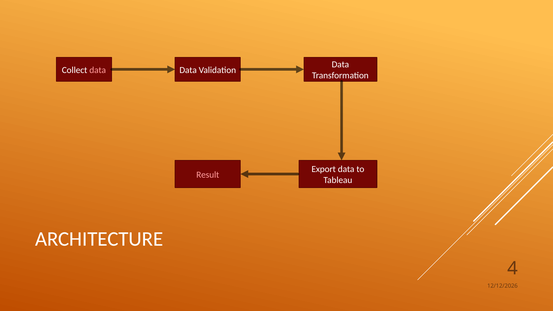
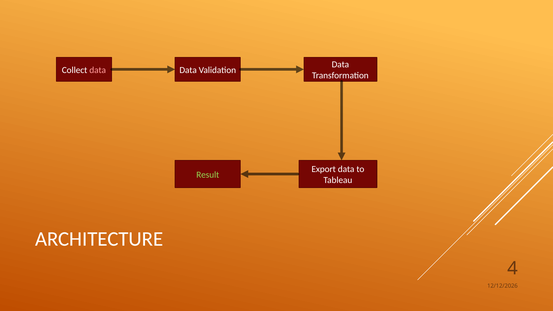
Result colour: pink -> light green (208, 175)
